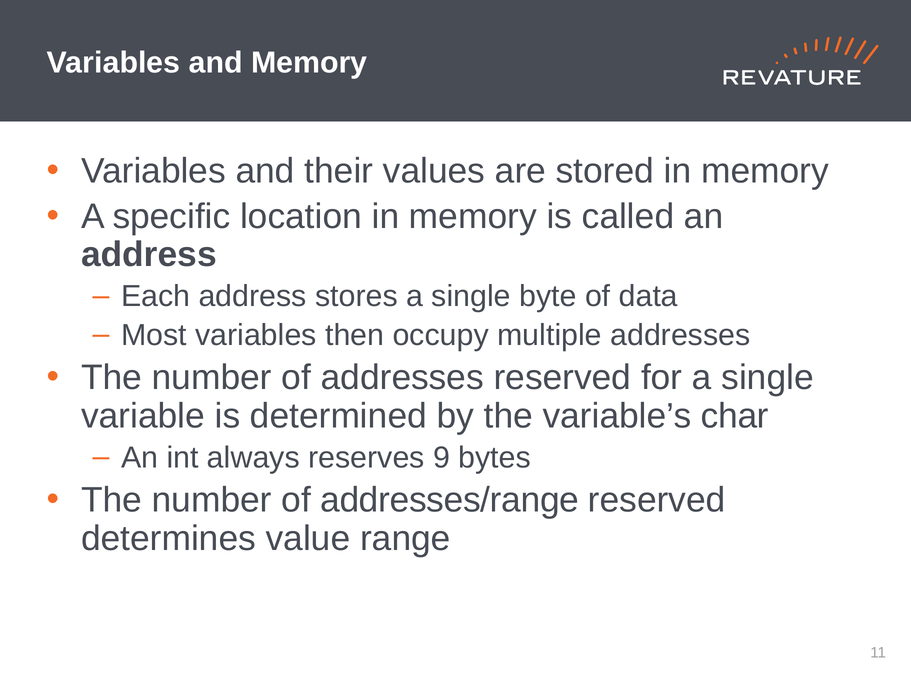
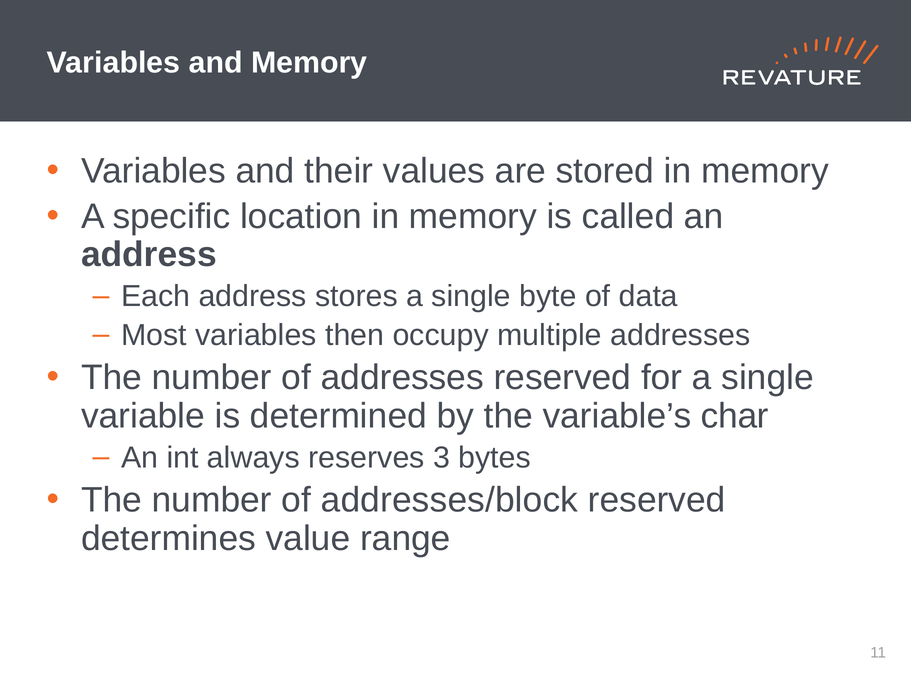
9: 9 -> 3 (441, 458)
addresses/range: addresses/range -> addresses/block (449, 500)
